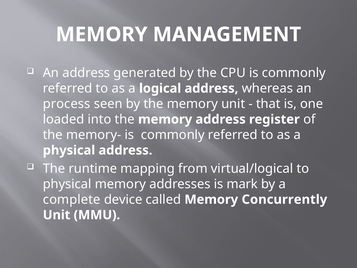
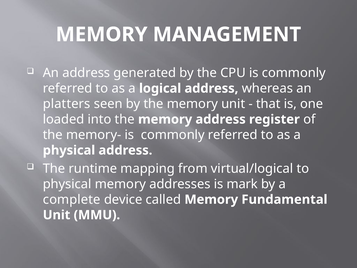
process: process -> platters (67, 104)
Concurrently: Concurrently -> Fundamental (284, 199)
